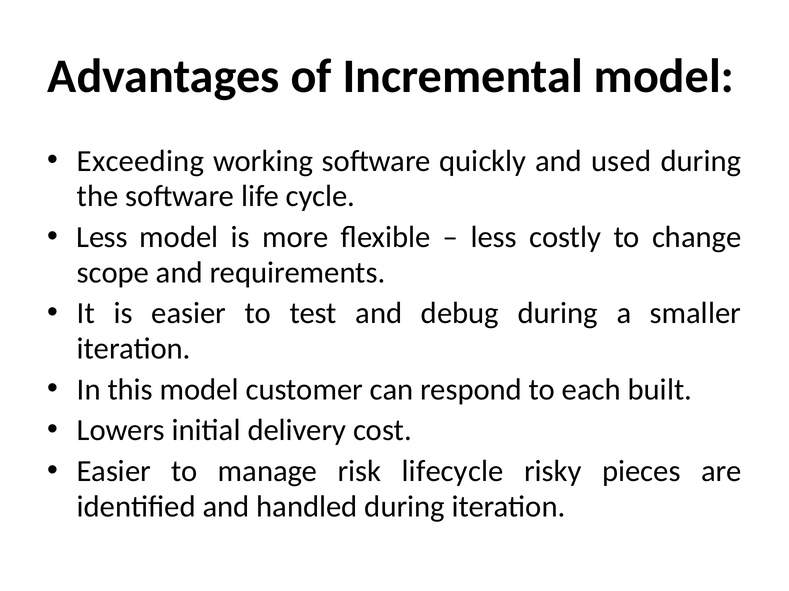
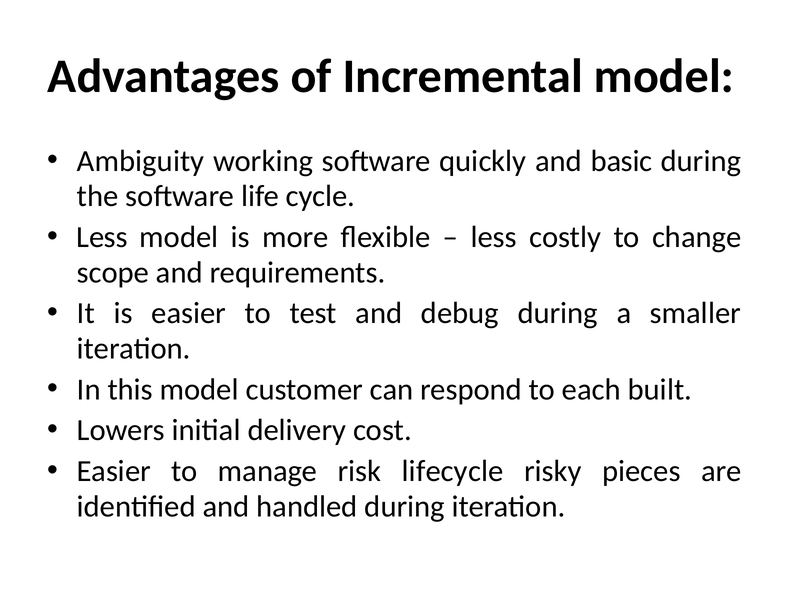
Exceeding: Exceeding -> Ambiguity (141, 161)
used: used -> basic (622, 161)
